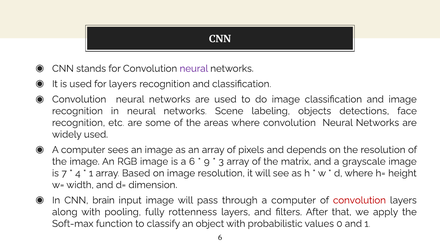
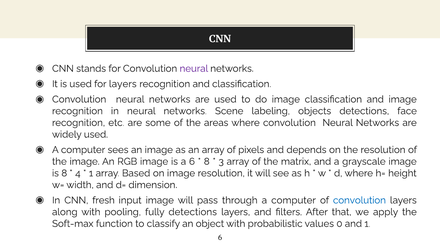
9: 9 -> 8 (207, 162)
is 7: 7 -> 8 (64, 174)
brain: brain -> fresh (104, 201)
convolution colour: red -> blue (359, 201)
fully rottenness: rottenness -> detections (193, 212)
